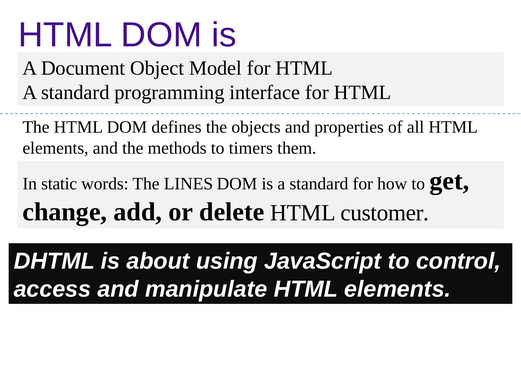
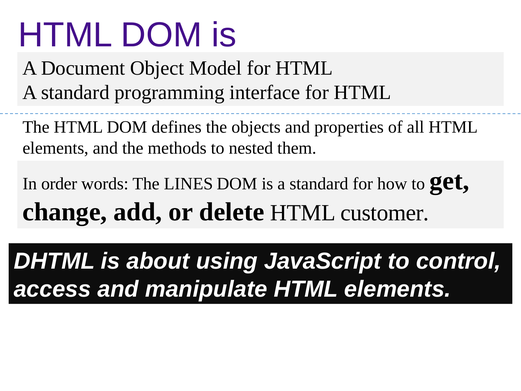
timers: timers -> nested (251, 148)
static: static -> order (59, 184)
